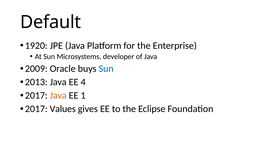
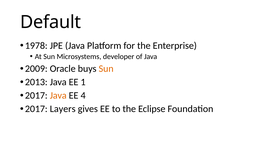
1920: 1920 -> 1978 (36, 46)
Sun colour: blue -> orange (106, 69)
4: 4 -> 1 (83, 82)
1: 1 -> 4 (83, 95)
Values: Values -> Layers (63, 109)
